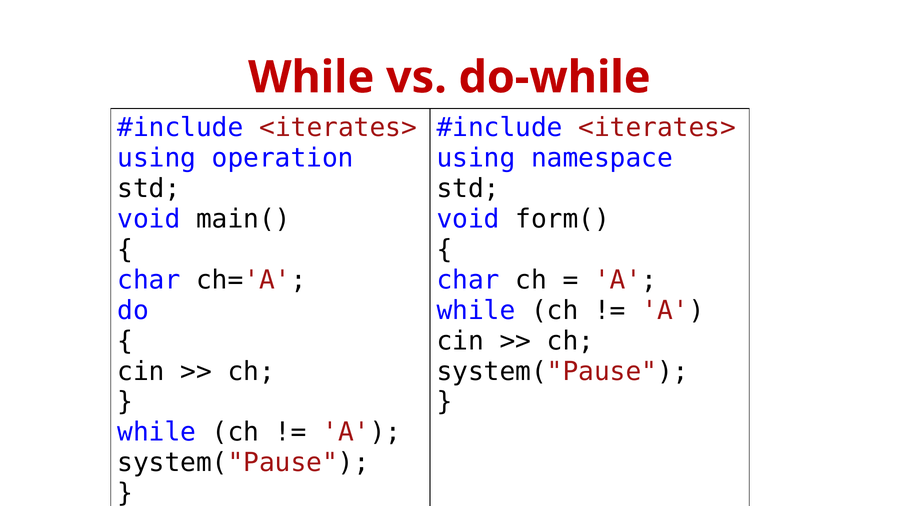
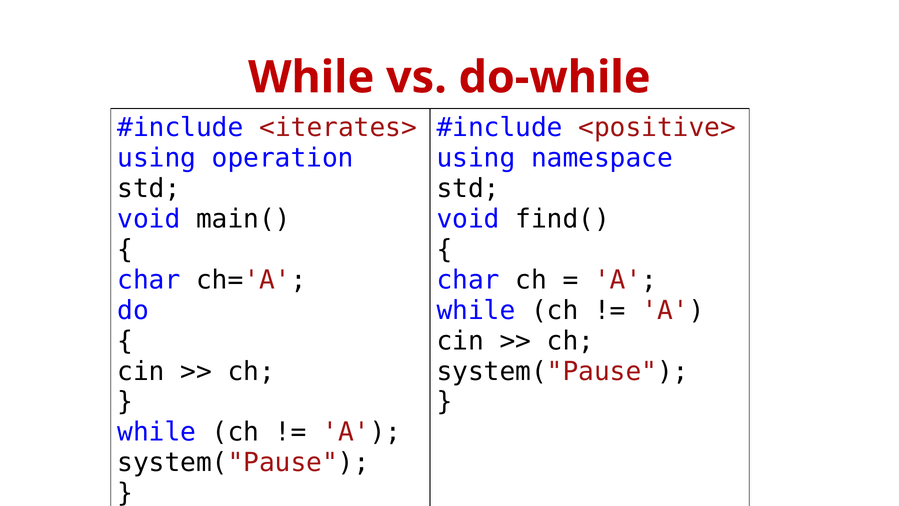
<iterates>: <iterates> -> <positive> (657, 128)
form(: form( -> find( (563, 219)
